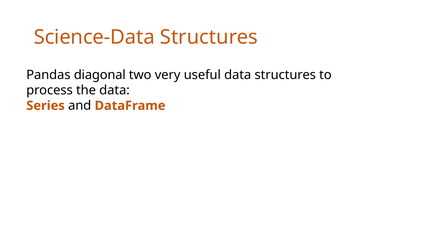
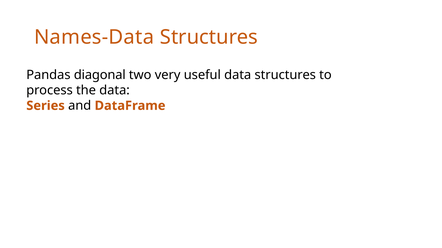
Science-Data: Science-Data -> Names-Data (94, 37)
